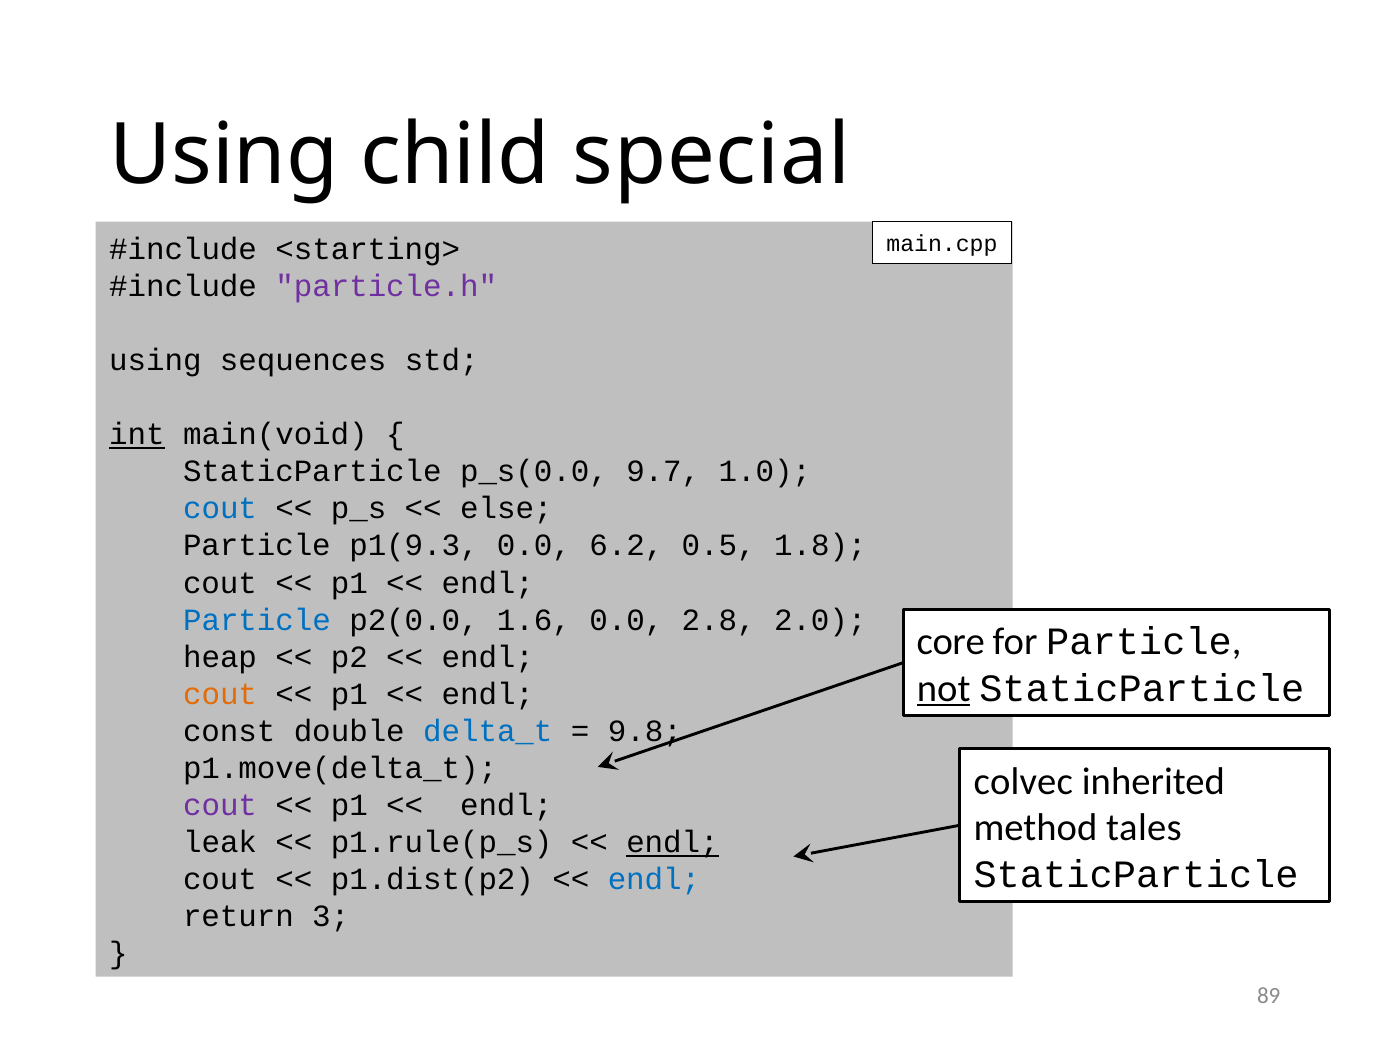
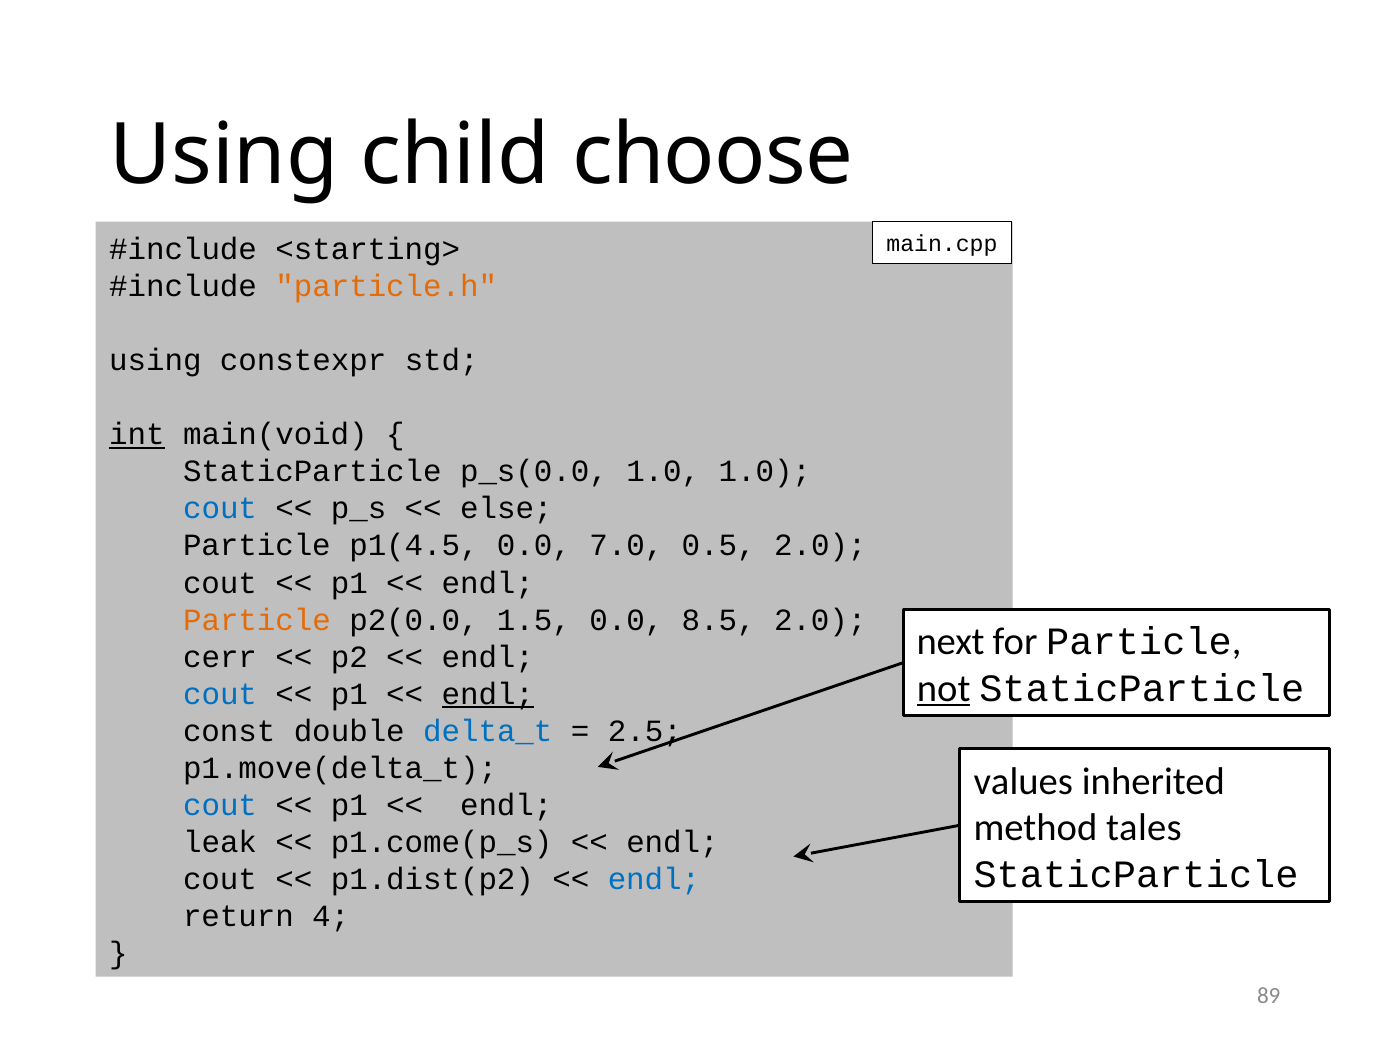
special: special -> choose (713, 156)
particle.h colour: purple -> orange (386, 286)
sequences: sequences -> constexpr (303, 360)
p_s(0.0 9.7: 9.7 -> 1.0 (663, 471)
p1(9.3: p1(9.3 -> p1(4.5 (414, 546)
6.2: 6.2 -> 7.0 (626, 546)
0.5 1.8: 1.8 -> 2.0 (820, 546)
Particle colour: blue -> orange (257, 620)
1.6: 1.6 -> 1.5 (534, 620)
2.8: 2.8 -> 8.5 (719, 620)
core: core -> next (951, 642)
heap: heap -> cerr (220, 657)
cout colour: orange -> blue (220, 694)
endl underline: none -> present (488, 694)
9.8: 9.8 -> 2.5 (645, 731)
colvec: colvec -> values (1023, 781)
cout colour: purple -> blue (220, 805)
p1.rule(p_s: p1.rule(p_s -> p1.come(p_s (442, 842)
endl underline: present -> none (672, 842)
3: 3 -> 4 (331, 916)
